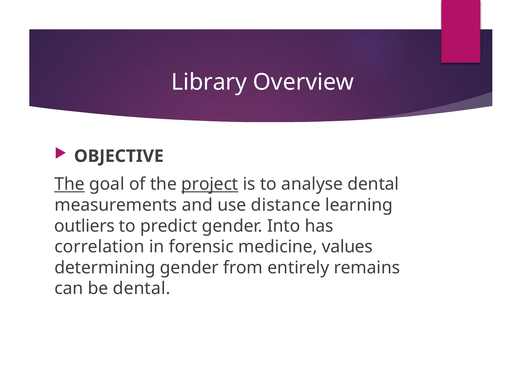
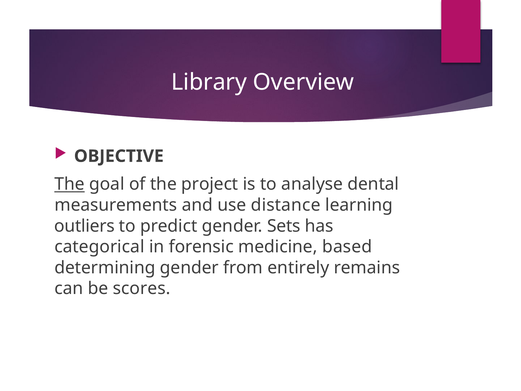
project underline: present -> none (210, 184)
Into: Into -> Sets (284, 226)
correlation: correlation -> categorical (99, 247)
values: values -> based (347, 247)
be dental: dental -> scores (142, 288)
